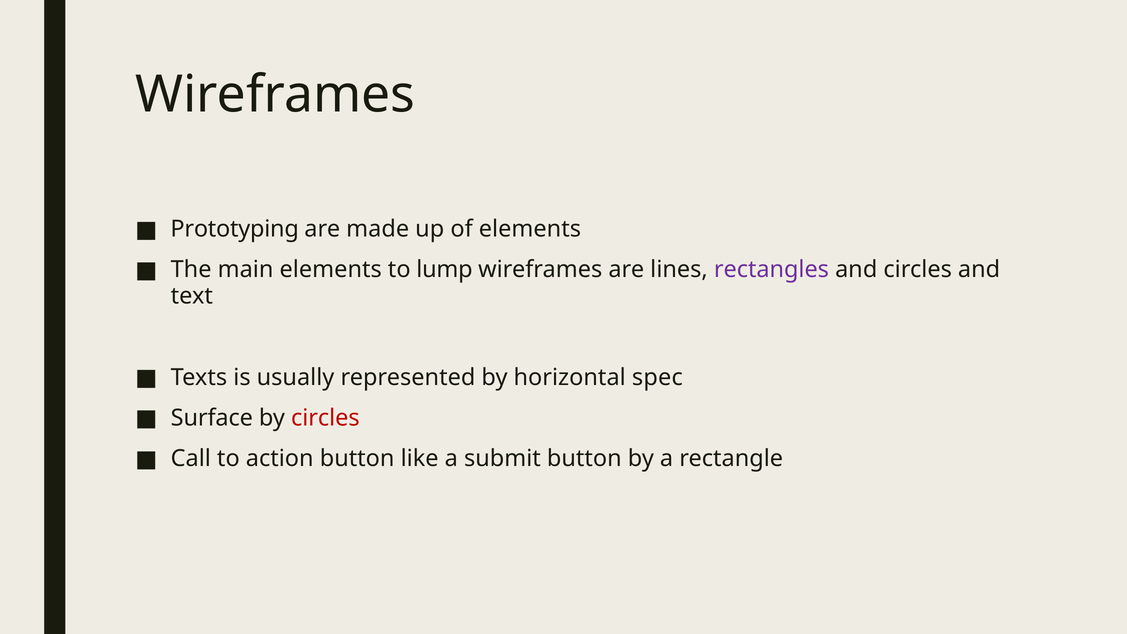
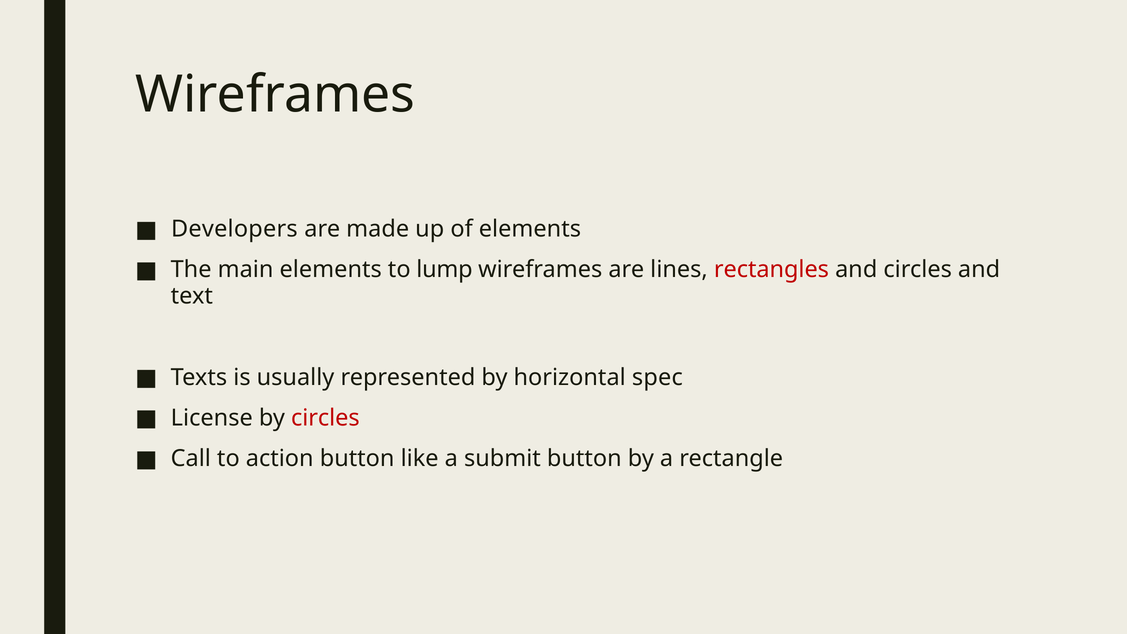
Prototyping: Prototyping -> Developers (234, 229)
rectangles colour: purple -> red (771, 270)
Surface: Surface -> License (212, 418)
